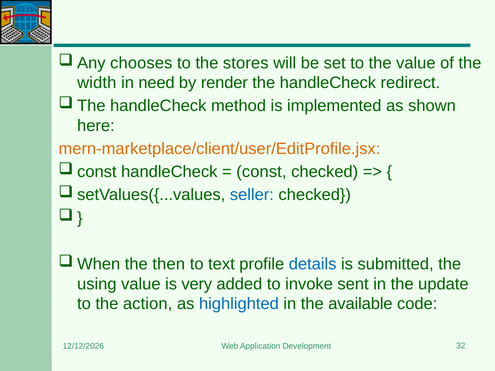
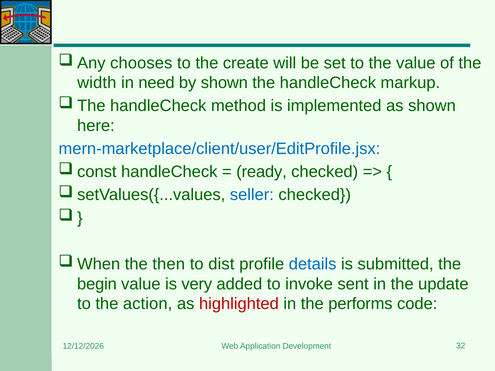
stores: stores -> create (246, 63)
by render: render -> shown (224, 83)
redirect: redirect -> markup (410, 83)
mern-marketplace/client/user/EditProfile.jsx colour: orange -> blue (219, 149)
const: const -> ready (262, 172)
text: text -> dist (221, 264)
using: using -> begin (97, 284)
highlighted colour: blue -> red (239, 304)
available: available -> performs (360, 304)
